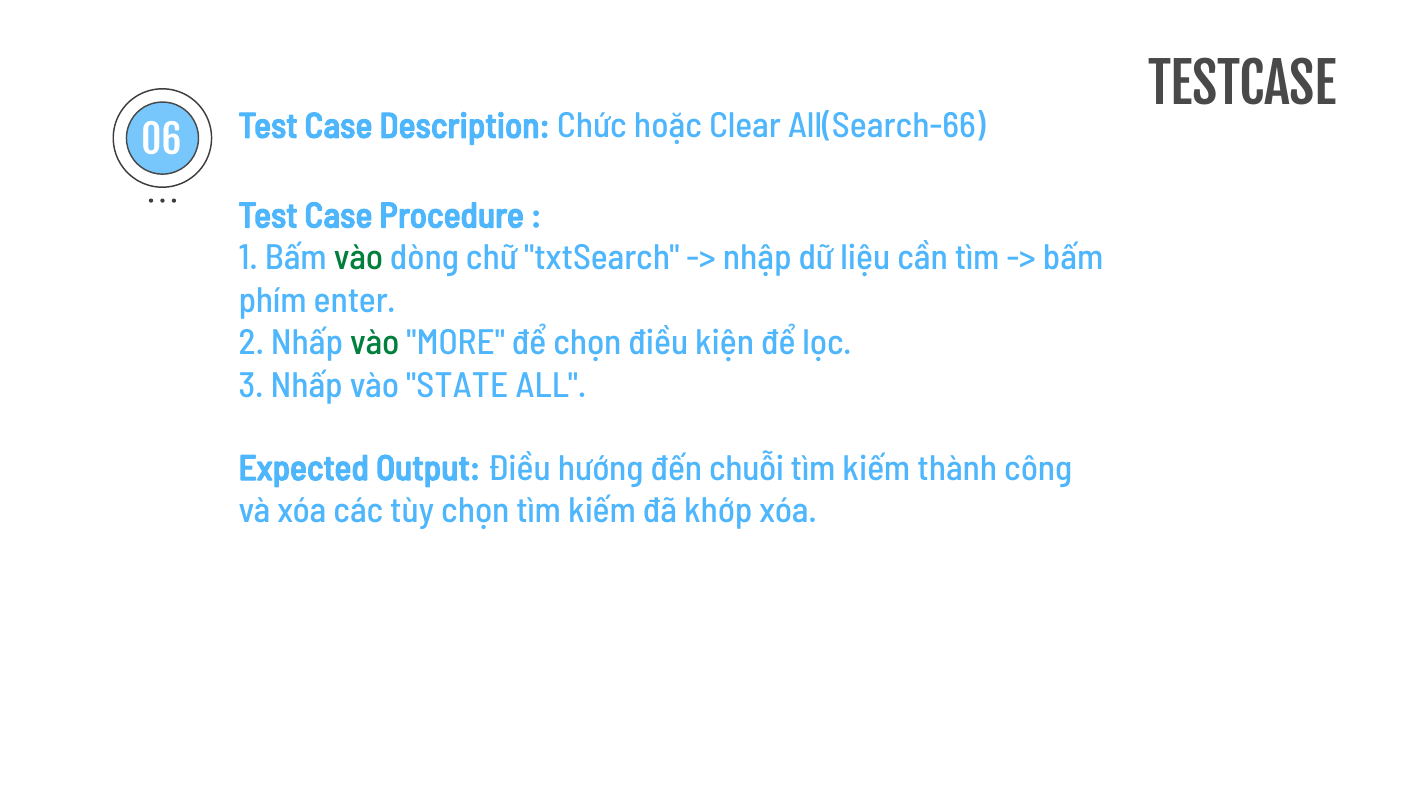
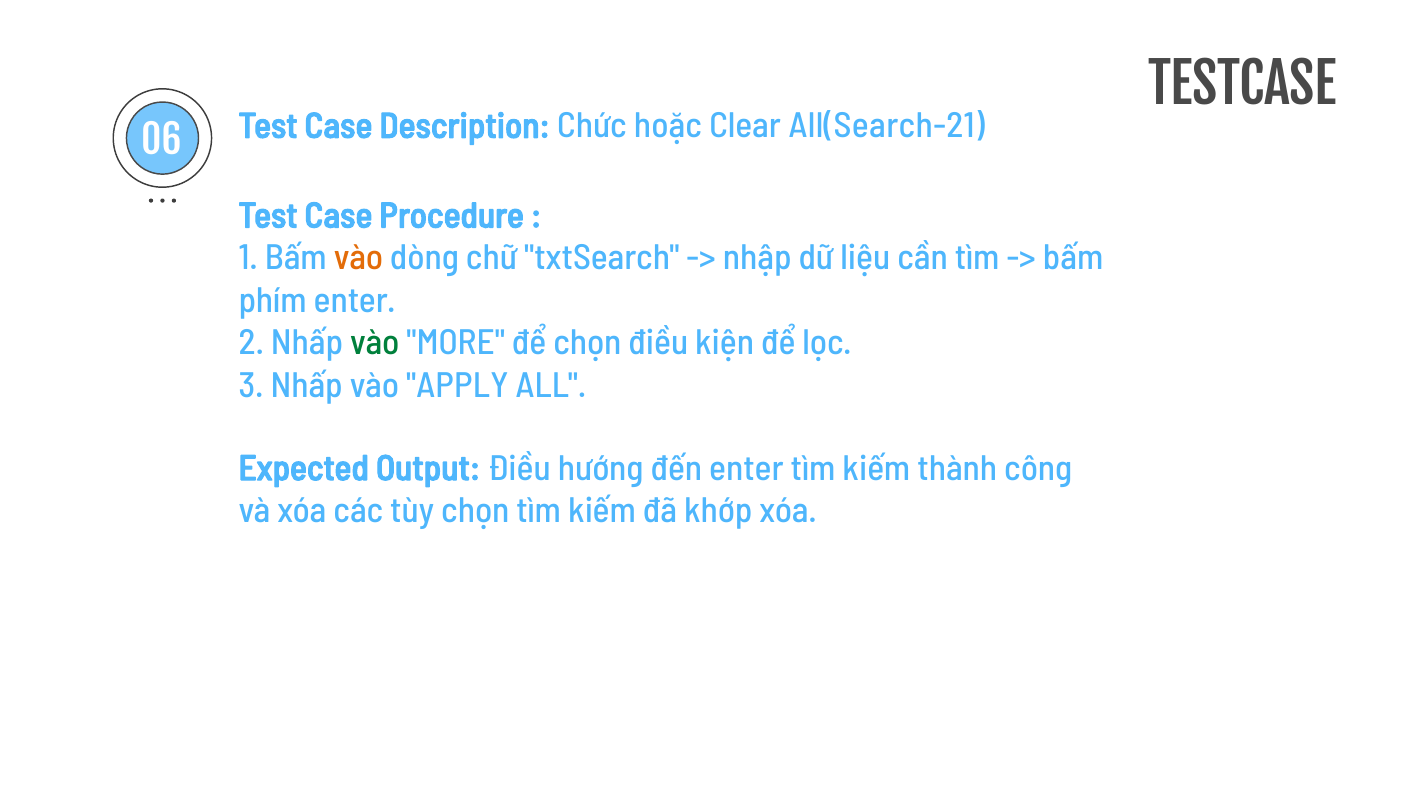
All(Search-66: All(Search-66 -> All(Search-21 (887, 126)
vào colour: green -> orange (358, 258)
STATE: STATE -> APPLY (457, 386)
đến chuỗi: chuỗi -> enter (746, 468)
